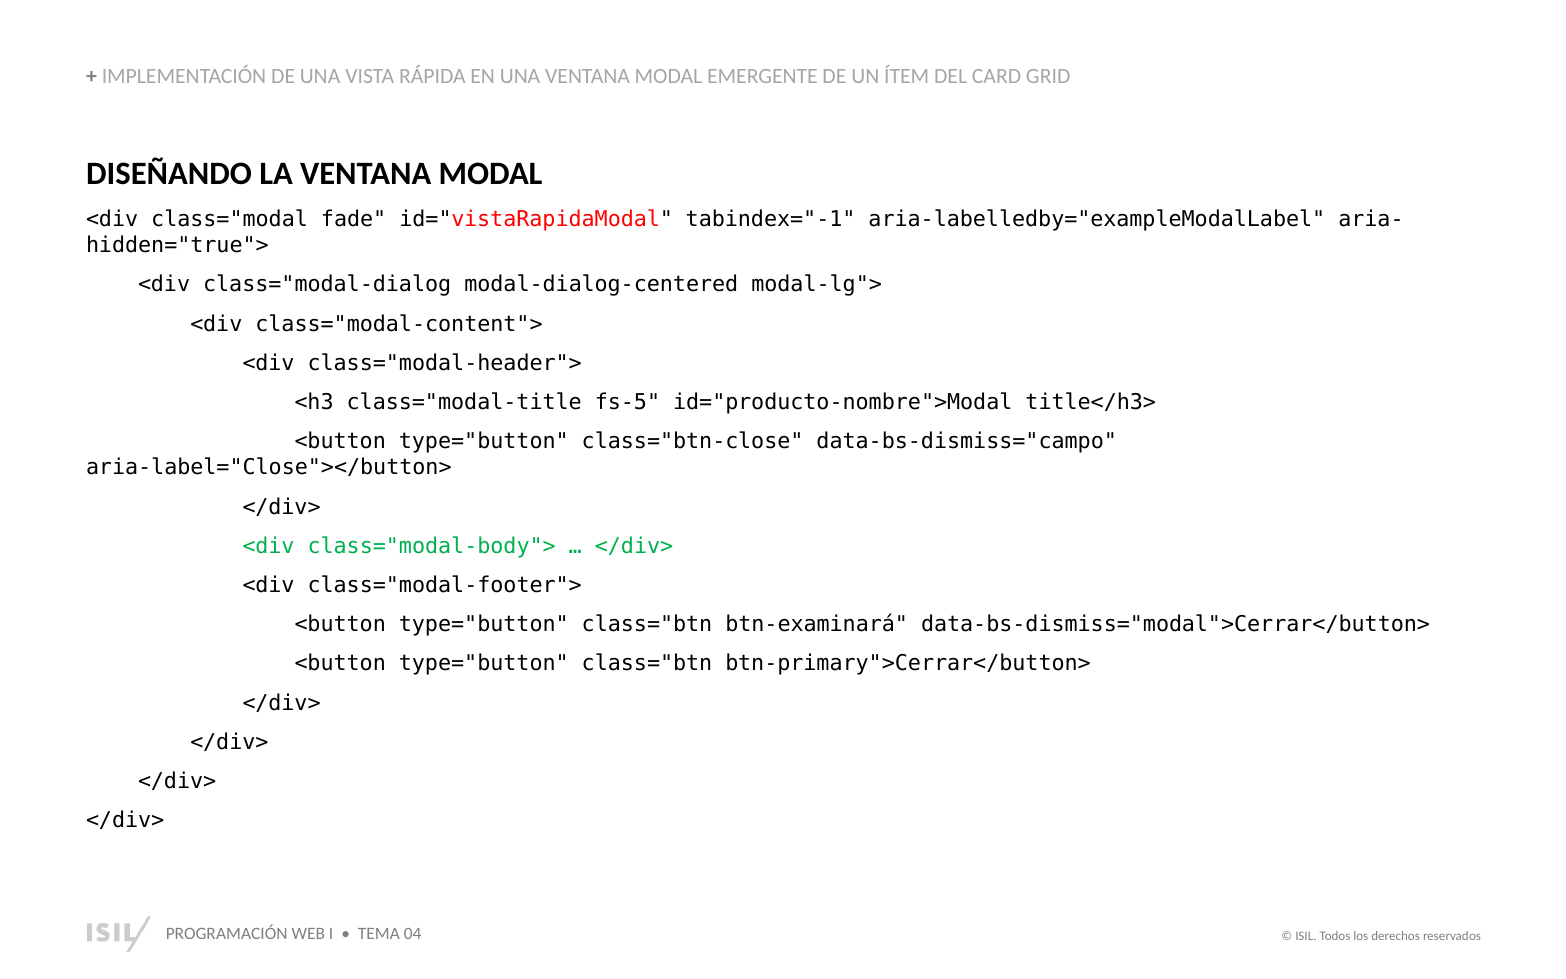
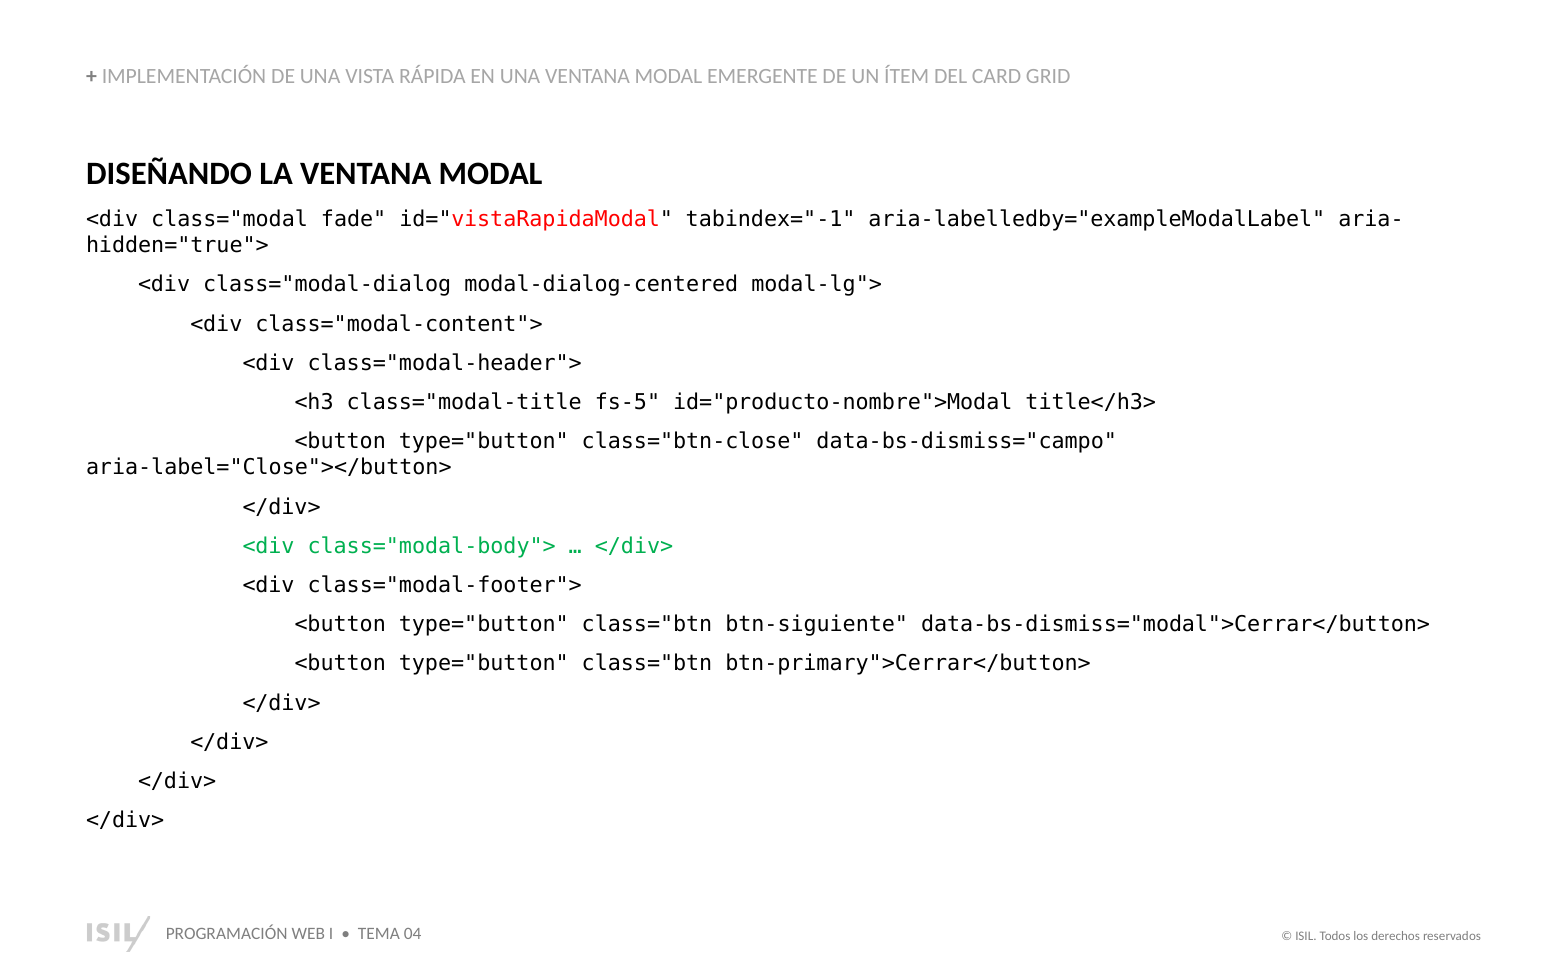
btn-examinará: btn-examinará -> btn-siguiente (817, 624)
